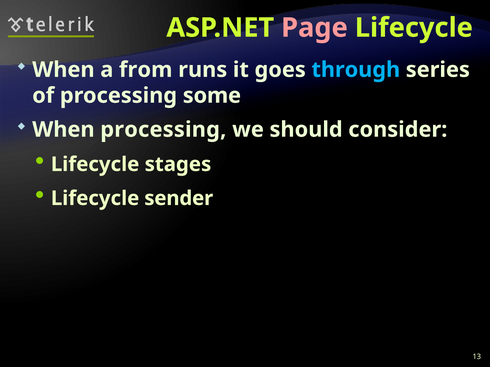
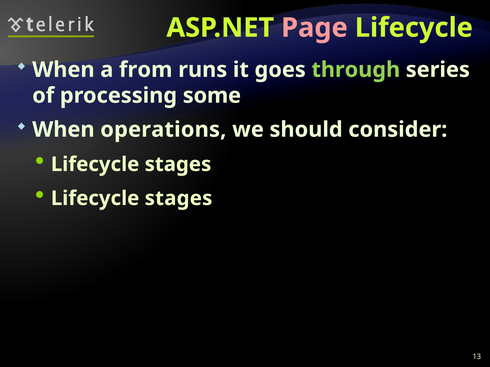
through colour: light blue -> light green (356, 70)
When processing: processing -> operations (163, 130)
sender: sender -> stages (179, 199)
